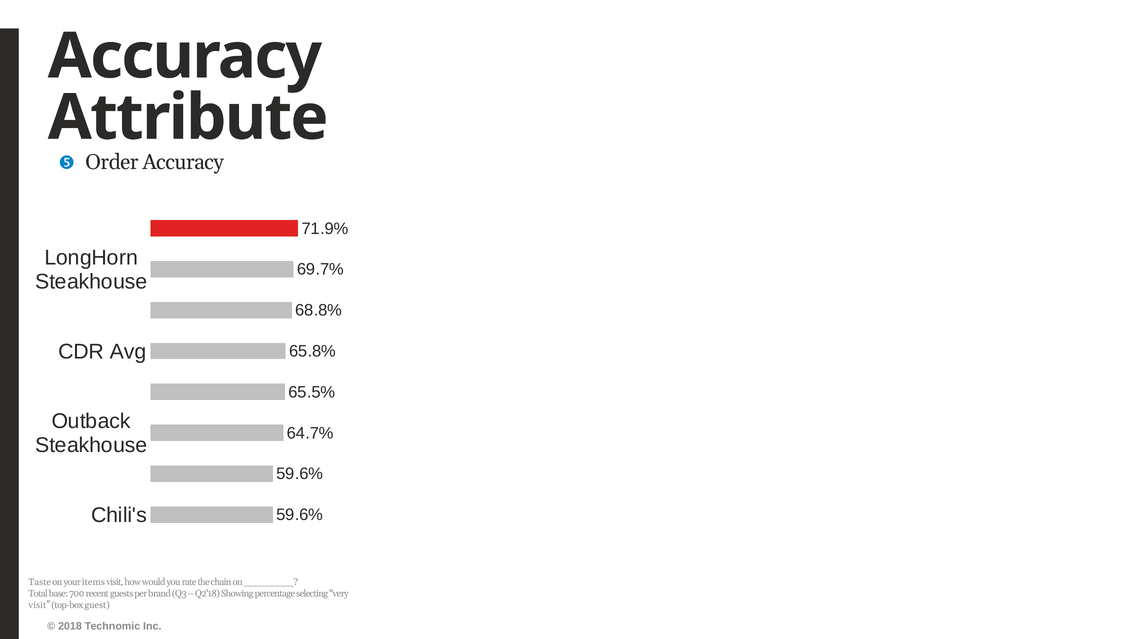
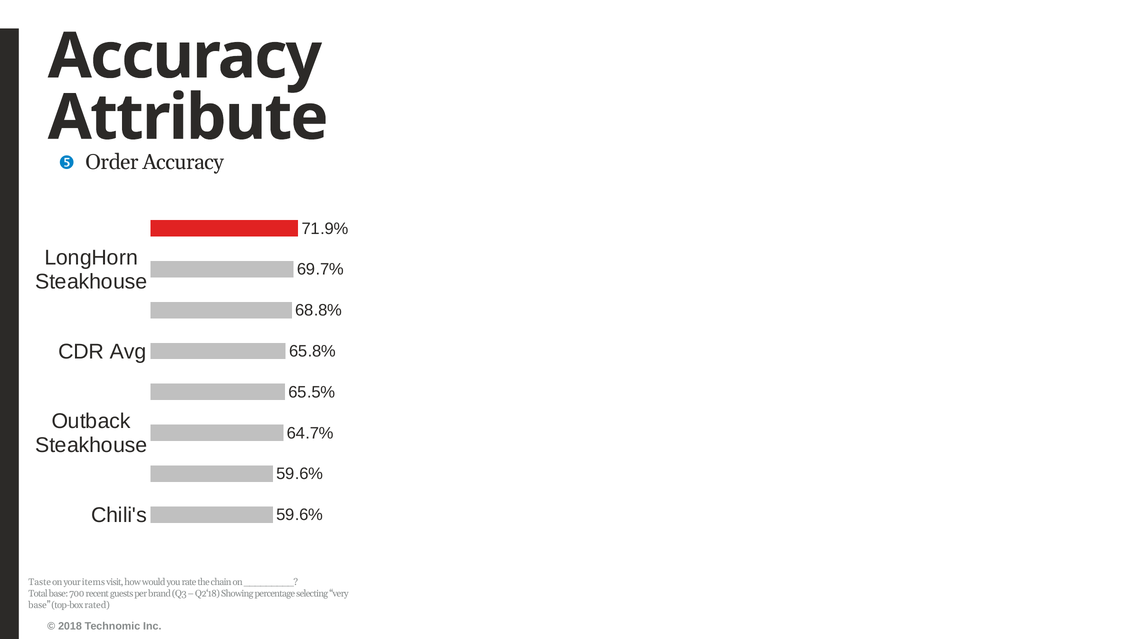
visit: visit -> base (39, 605)
guest: guest -> rated (97, 605)
